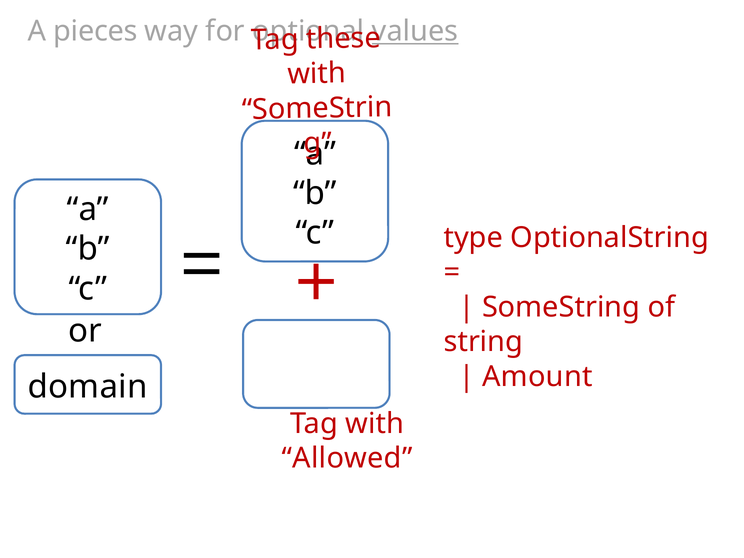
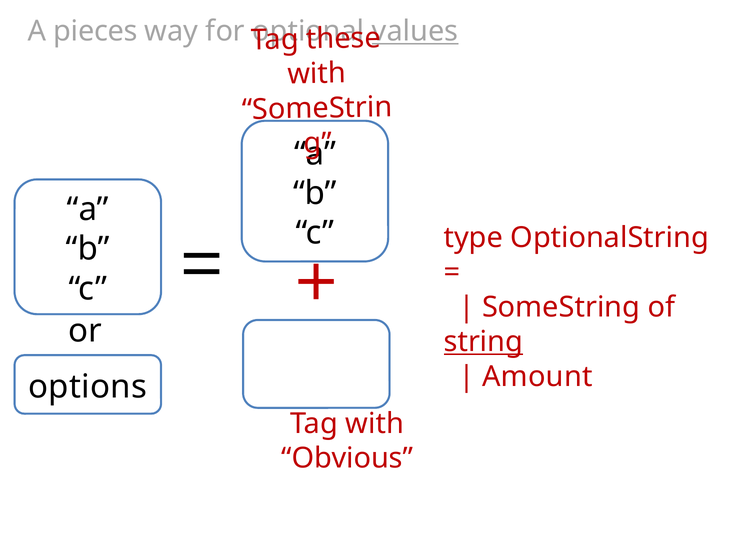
string underline: none -> present (483, 342)
domain: domain -> options (88, 387)
Allowed: Allowed -> Obvious (347, 458)
